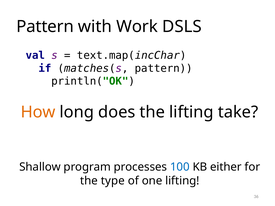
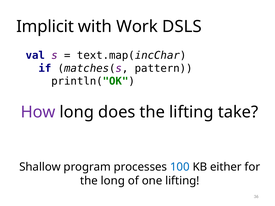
Pattern: Pattern -> Implicit (45, 27)
How colour: orange -> purple (38, 112)
the type: type -> long (113, 181)
